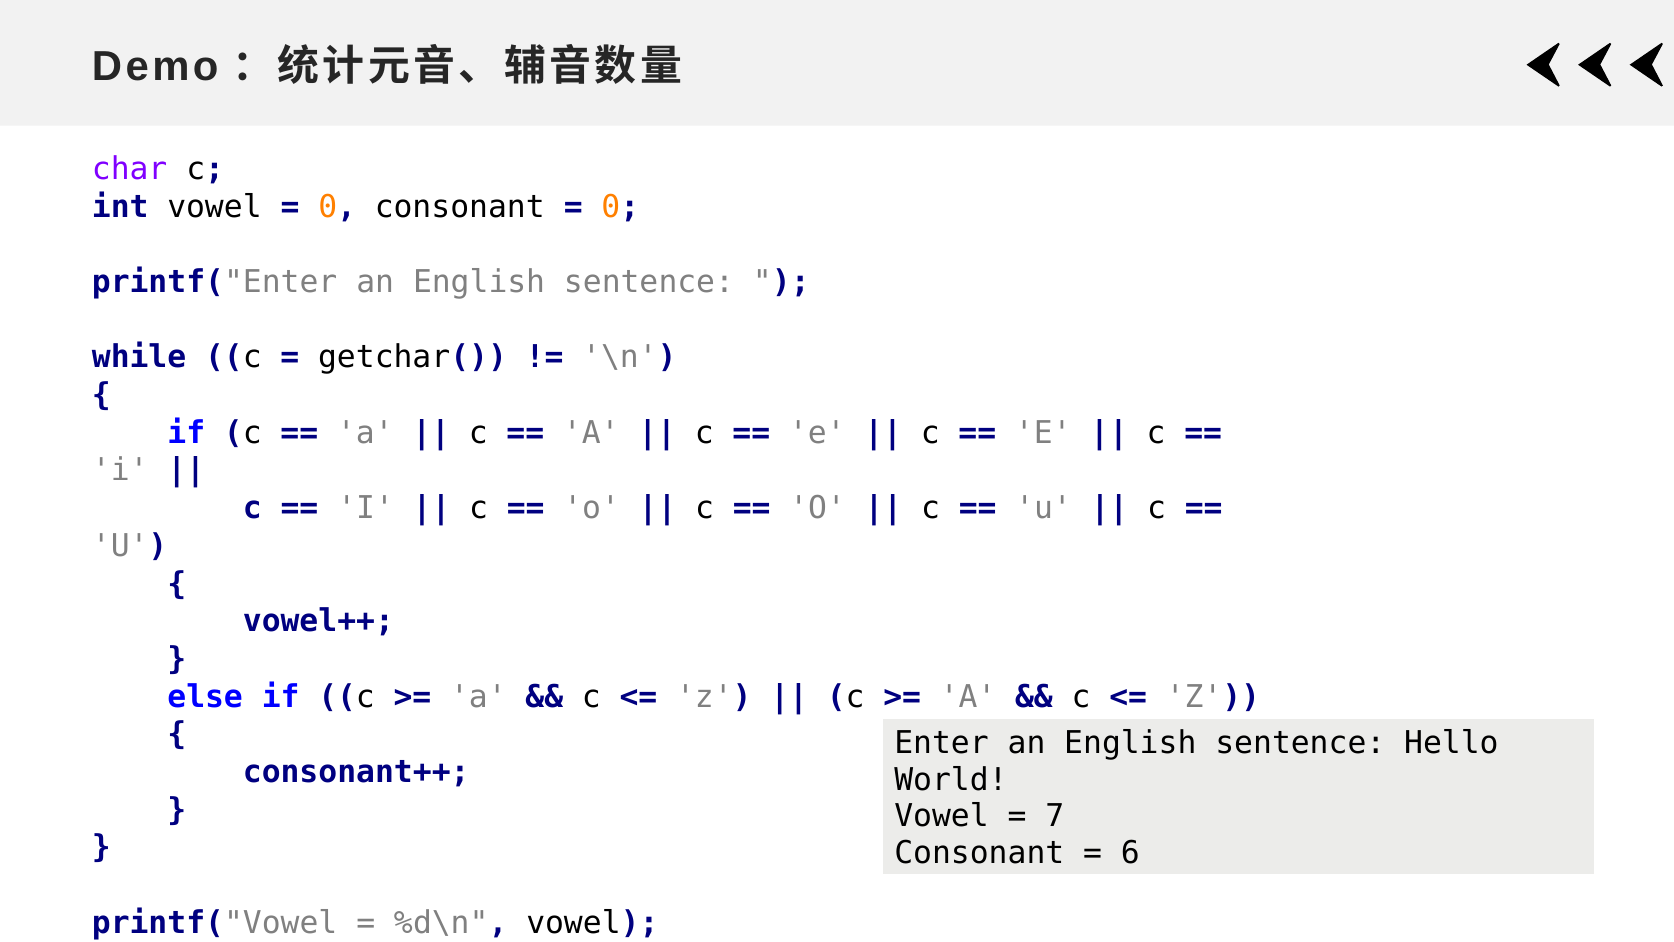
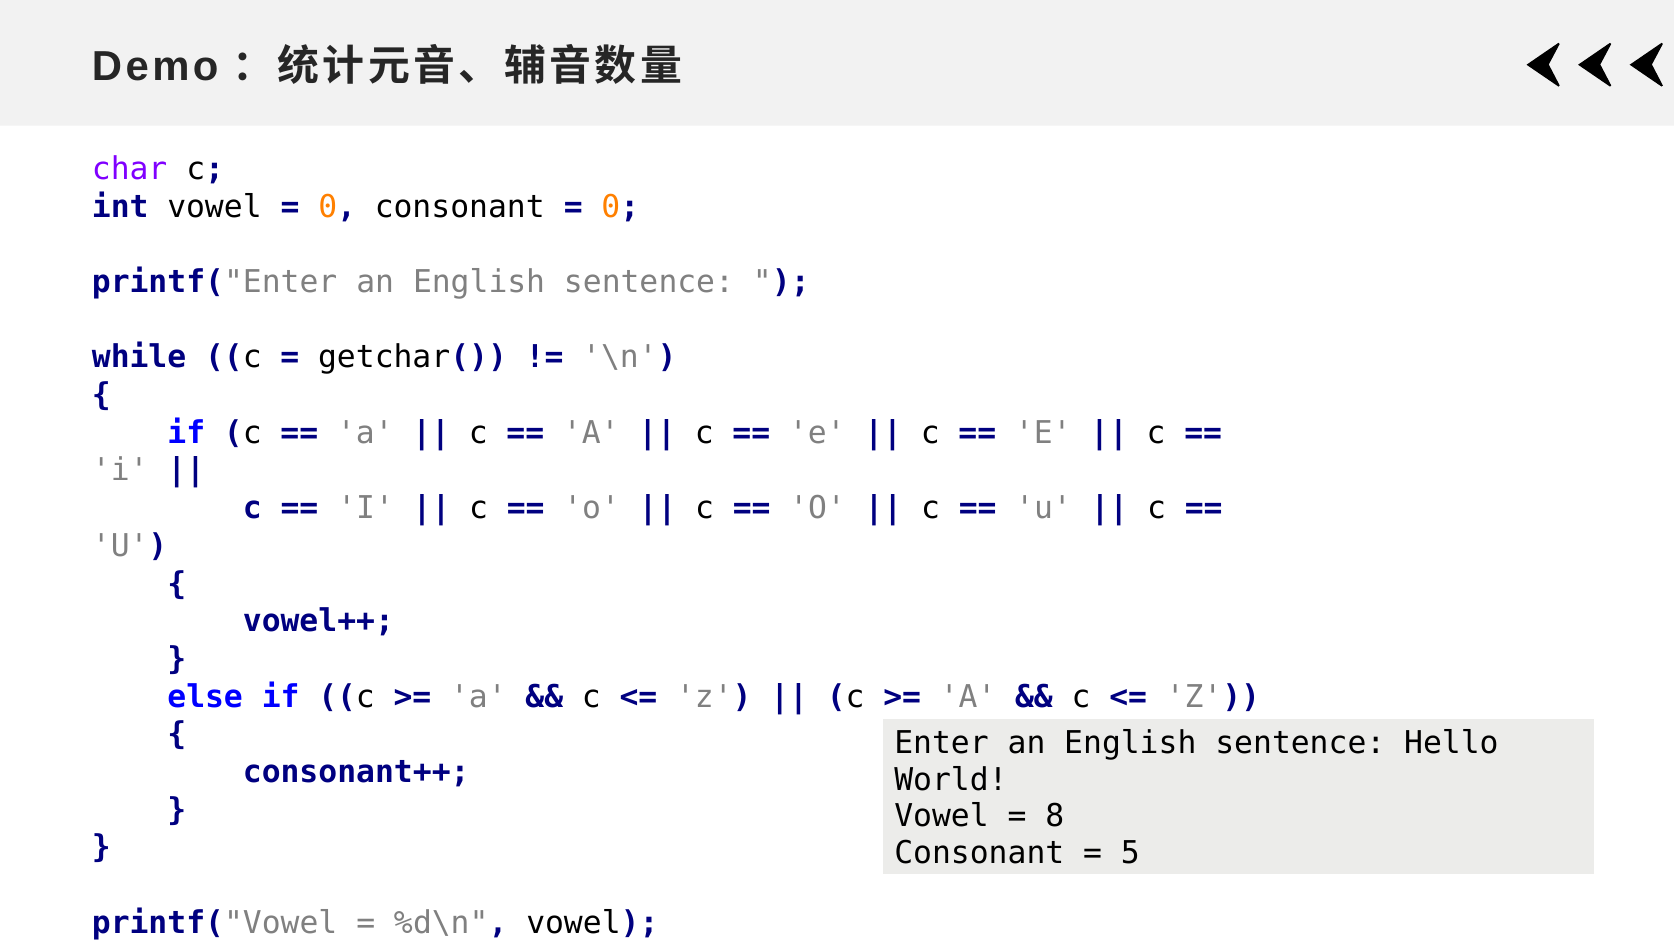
7: 7 -> 8 (1055, 816)
6: 6 -> 5 (1130, 852)
